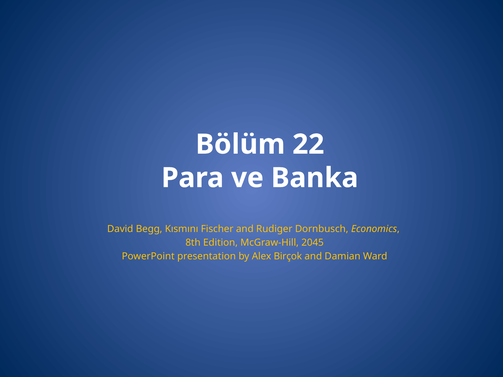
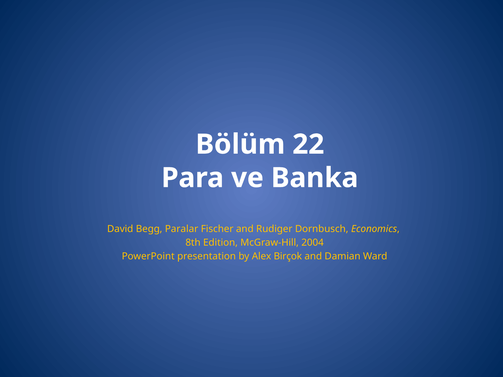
Kısmını: Kısmını -> Paralar (182, 229)
2045: 2045 -> 2004 (313, 243)
